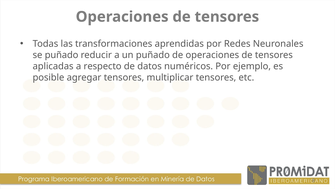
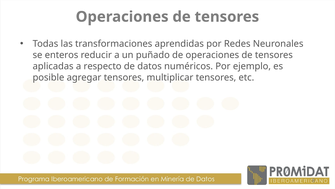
se puñado: puñado -> enteros (62, 55)
